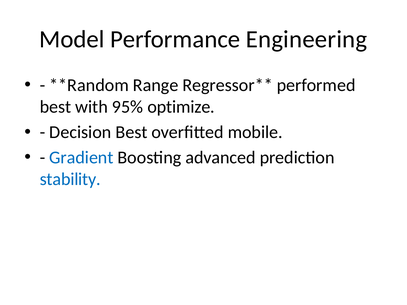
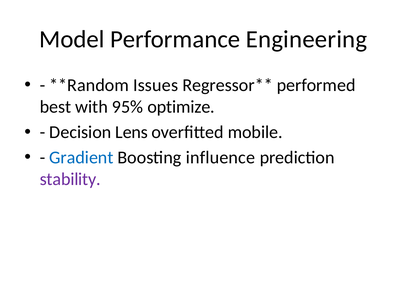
Range: Range -> Issues (156, 85)
Decision Best: Best -> Lens (132, 132)
advanced: advanced -> influence (220, 158)
stability colour: blue -> purple (70, 179)
